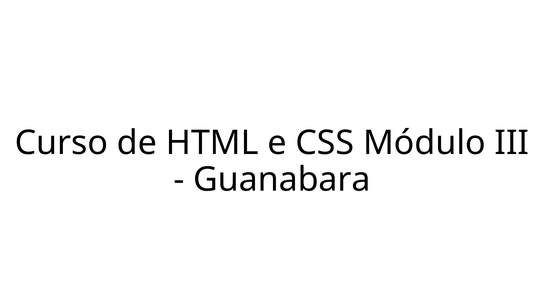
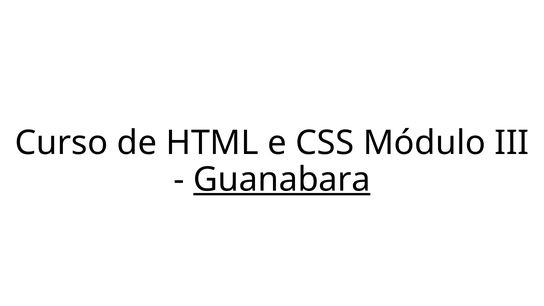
Guanabara underline: none -> present (282, 180)
